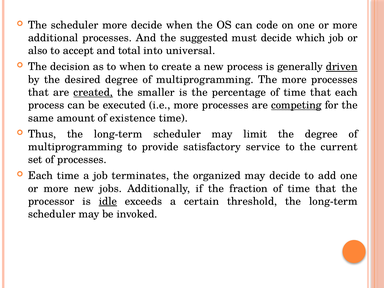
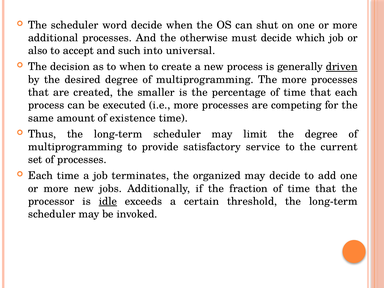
scheduler more: more -> word (115, 25)
code: code -> shut (267, 25)
suggested: suggested -> otherwise (204, 38)
total: total -> such (129, 51)
created underline: present -> none (93, 92)
competing underline: present -> none (296, 105)
